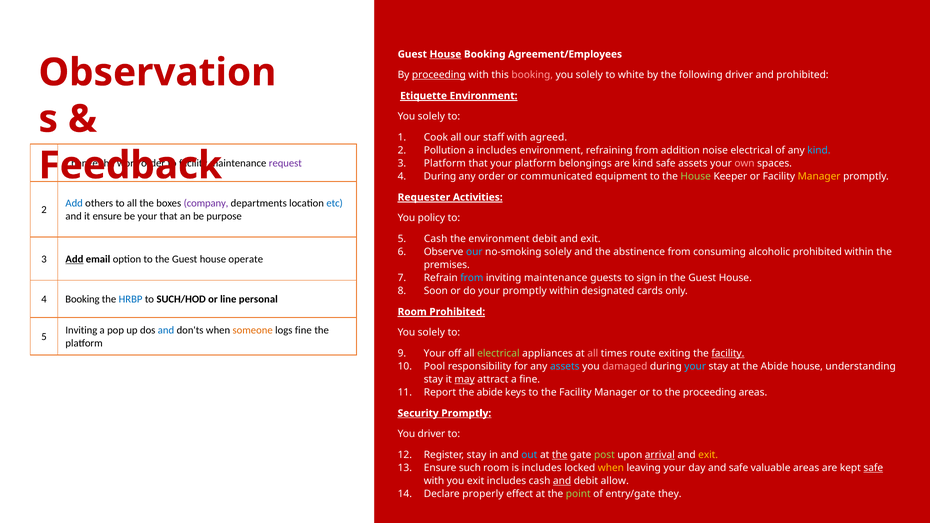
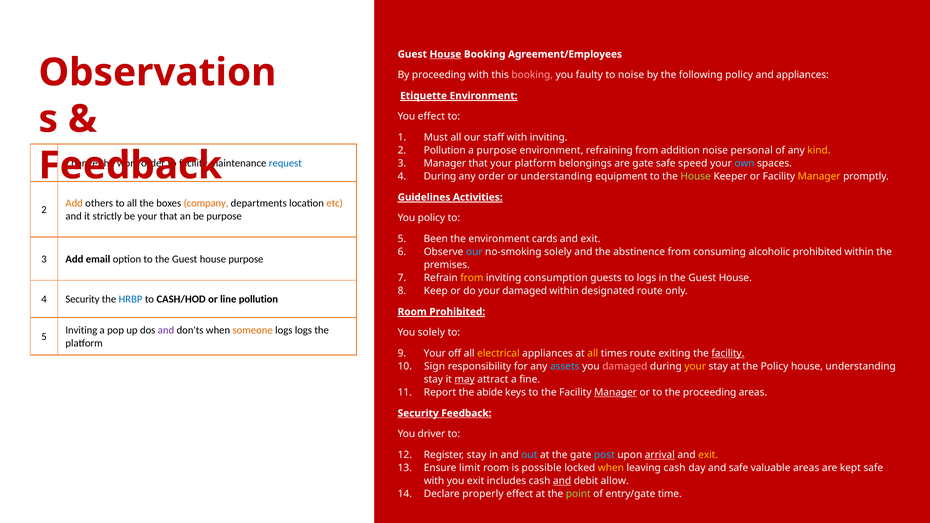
proceeding underline: present -> none (439, 75)
solely: solely -> faulty (589, 75)
to white: white -> noise (631, 75)
following driver: driver -> policy (739, 75)
and prohibited: prohibited -> appliances (802, 75)
solely: solely -> effect (431, 117)
Cook: Cook -> Must (436, 137)
with agreed: agreed -> inviting (549, 137)
a includes: includes -> purpose (497, 150)
noise electrical: electrical -> personal (752, 150)
kind colour: light blue -> yellow (819, 150)
request colour: purple -> blue (285, 163)
3 Platform: Platform -> Manager (445, 163)
are kind: kind -> gate (643, 163)
safe assets: assets -> speed (693, 163)
own colour: pink -> light blue (745, 163)
or communicated: communicated -> understanding (557, 177)
Requester: Requester -> Guidelines (424, 197)
Add colour: blue -> orange (74, 203)
company colour: purple -> orange (206, 203)
etc colour: blue -> orange (335, 203)
it ensure: ensure -> strictly (107, 216)
5 Cash: Cash -> Been (436, 239)
environment debit: debit -> cards (545, 239)
Add underline: present -> none (74, 259)
house operate: operate -> purpose (246, 259)
from colour: light blue -> yellow (472, 278)
inviting maintenance: maintenance -> consumption (556, 278)
to sign: sign -> logs (646, 278)
Soon: Soon -> Keep (436, 291)
your promptly: promptly -> damaged (525, 291)
designated cards: cards -> route (650, 291)
4 Booking: Booking -> Security (82, 299)
SUCH/HOD: SUCH/HOD -> CASH/HOD (181, 299)
line personal: personal -> pollution (258, 299)
and colour: blue -> purple (166, 330)
logs fine: fine -> logs (303, 330)
electrical colour: light green -> yellow (498, 353)
all colour: pink -> yellow (593, 353)
Pool: Pool -> Sign (435, 366)
your colour: light blue -> yellow (695, 366)
at the Abide: Abide -> Policy (775, 366)
Manager underline: none -> present (616, 393)
Security Promptly: Promptly -> Feedback (466, 413)
the underline: present -> none (560, 455)
post colour: light green -> light blue (604, 455)
such: such -> limit (470, 468)
is includes: includes -> possible (542, 468)
leaving your: your -> cash (675, 468)
safe underline: present -> none (873, 468)
they: they -> time (670, 494)
